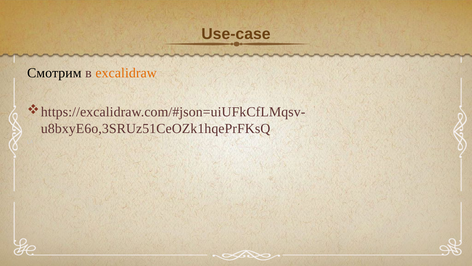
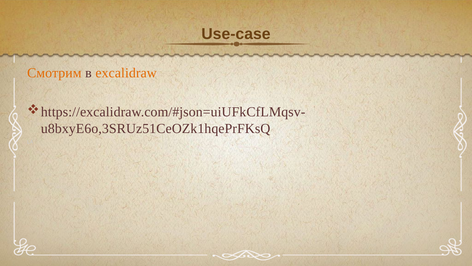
Смотрим colour: black -> orange (54, 73)
